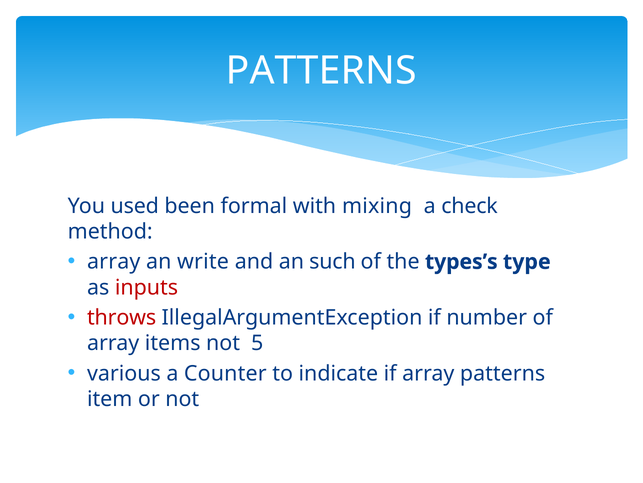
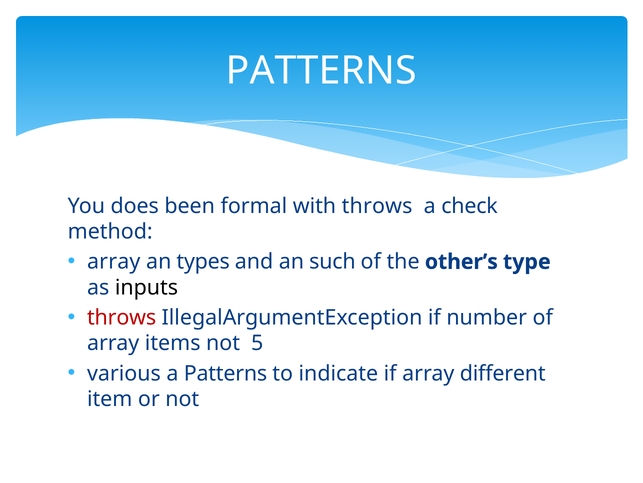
used: used -> does (135, 206)
with mixing: mixing -> throws (377, 206)
write: write -> types (203, 261)
types’s: types’s -> other’s (461, 261)
inputs colour: red -> black (146, 287)
a Counter: Counter -> Patterns (226, 373)
array patterns: patterns -> different (503, 373)
